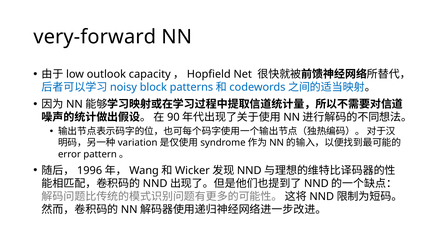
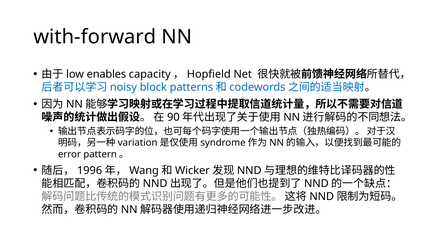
very-forward: very-forward -> with-forward (95, 37)
outlook: outlook -> enables (106, 74)
